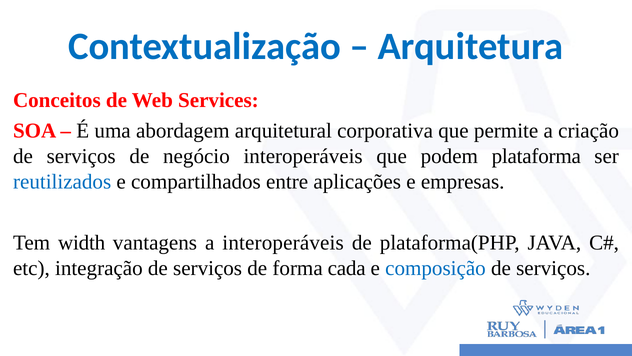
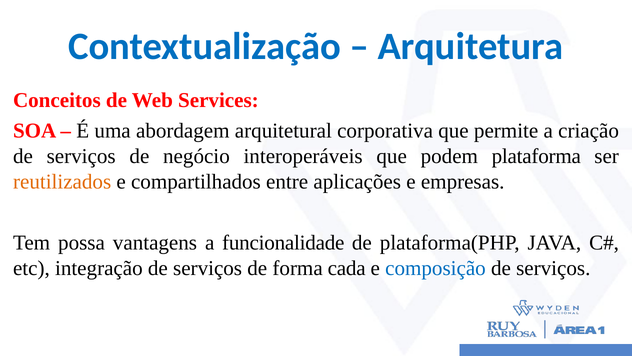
reutilizados colour: blue -> orange (62, 181)
width: width -> possa (82, 242)
a interoperáveis: interoperáveis -> funcionalidade (283, 242)
